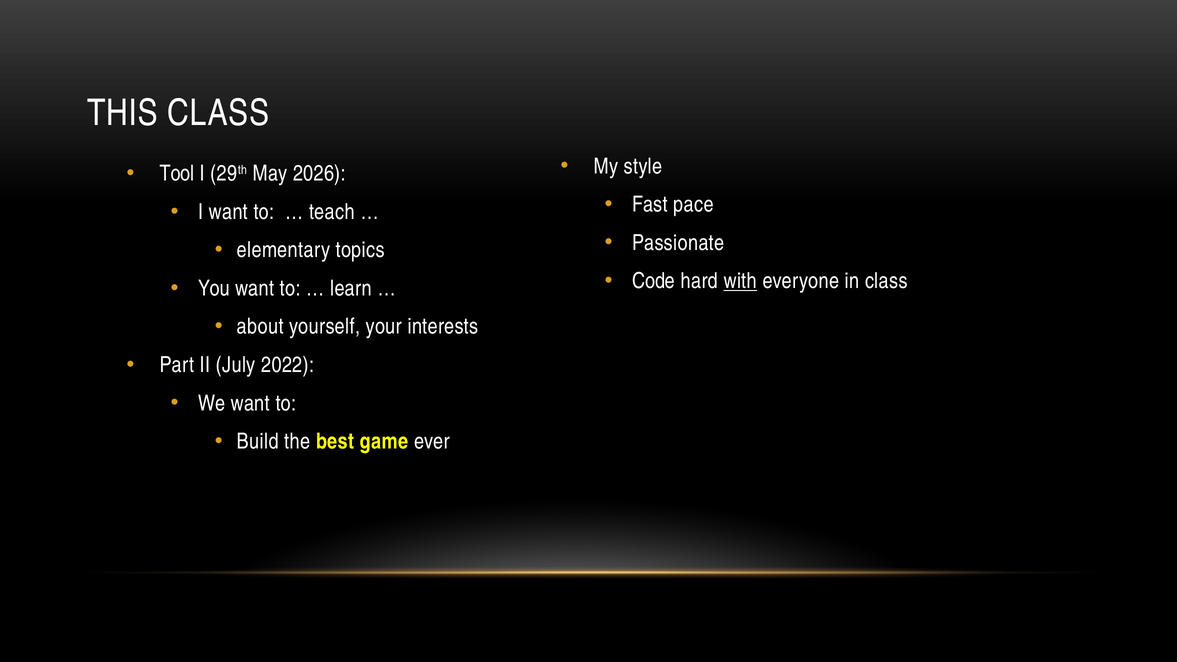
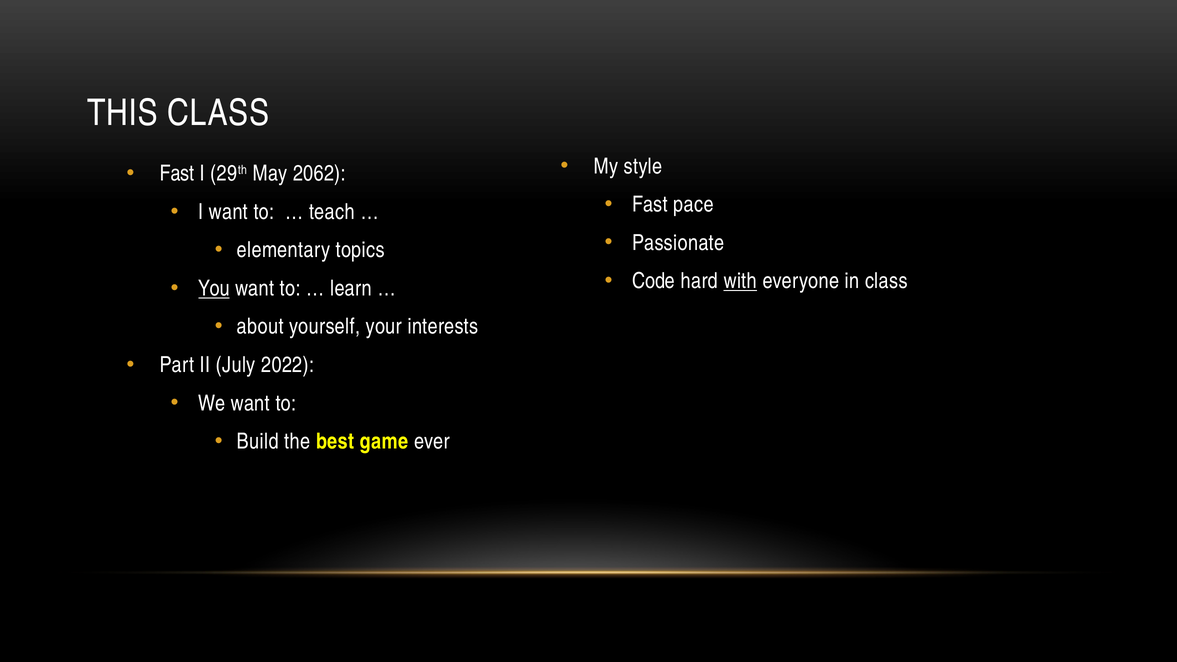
Tool: Tool -> Fast (177, 174)
2026: 2026 -> 2062 (319, 174)
You underline: none -> present (214, 288)
